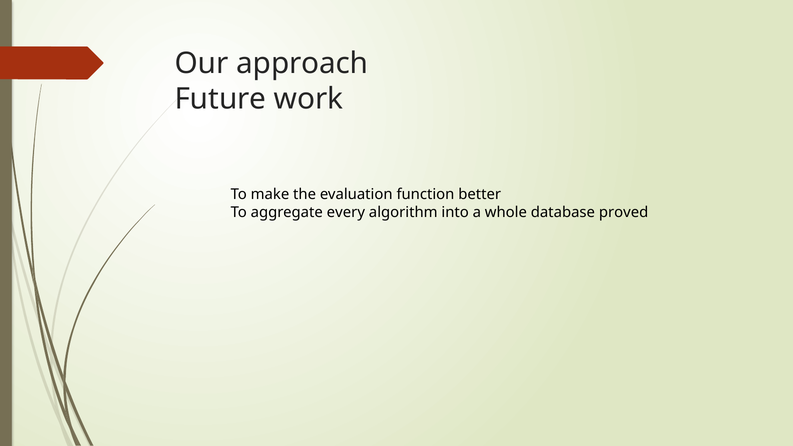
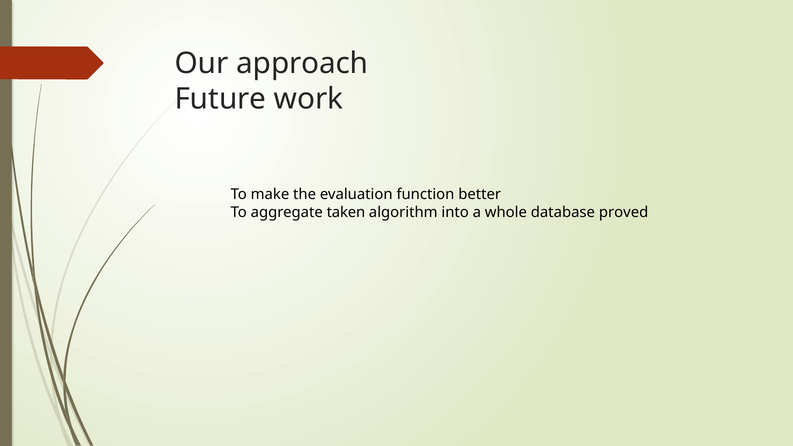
every: every -> taken (346, 212)
